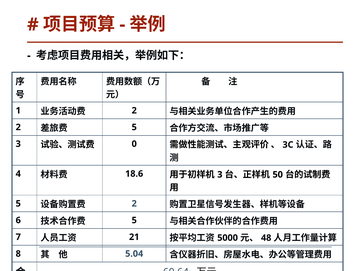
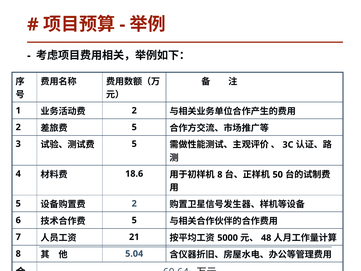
0: 0 -> 5 (134, 144)
3: 3 -> 8 (220, 174)
